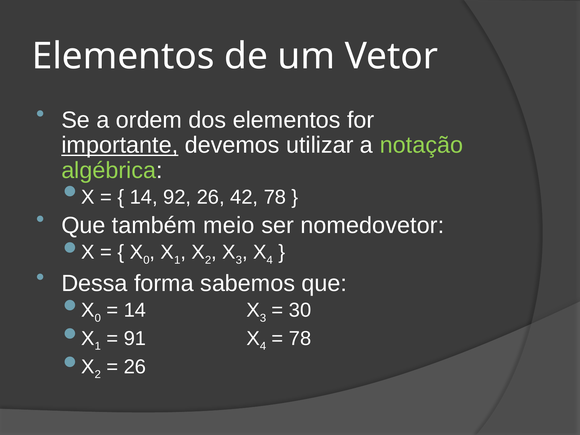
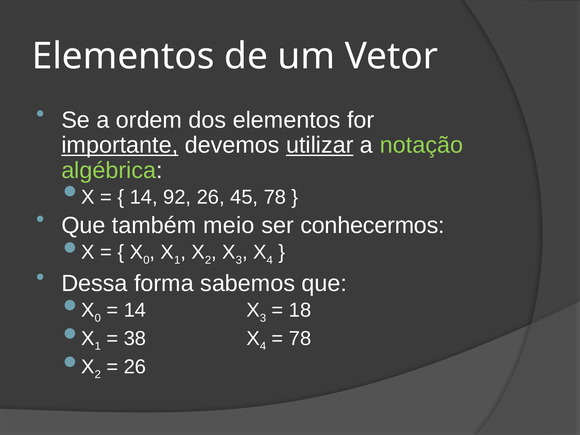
utilizar underline: none -> present (320, 145)
42: 42 -> 45 (244, 197)
nomedovetor: nomedovetor -> conhecermos (373, 226)
30: 30 -> 18 (300, 310)
91: 91 -> 38 (135, 338)
